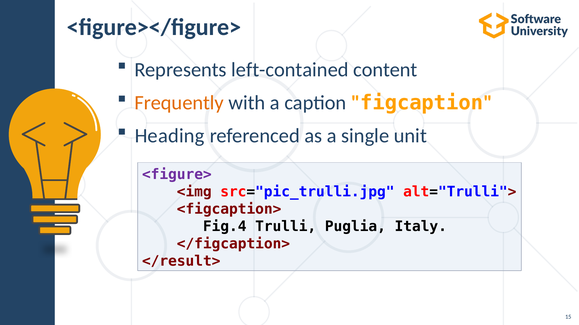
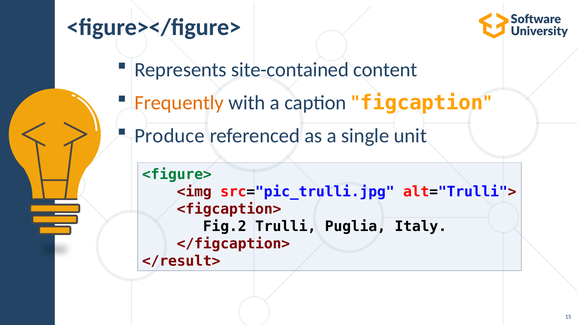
left-contained: left-contained -> site-contained (290, 70)
Heading: Heading -> Produce (170, 136)
<figure> colour: purple -> green (177, 175)
Fig.4: Fig.4 -> Fig.2 (225, 227)
